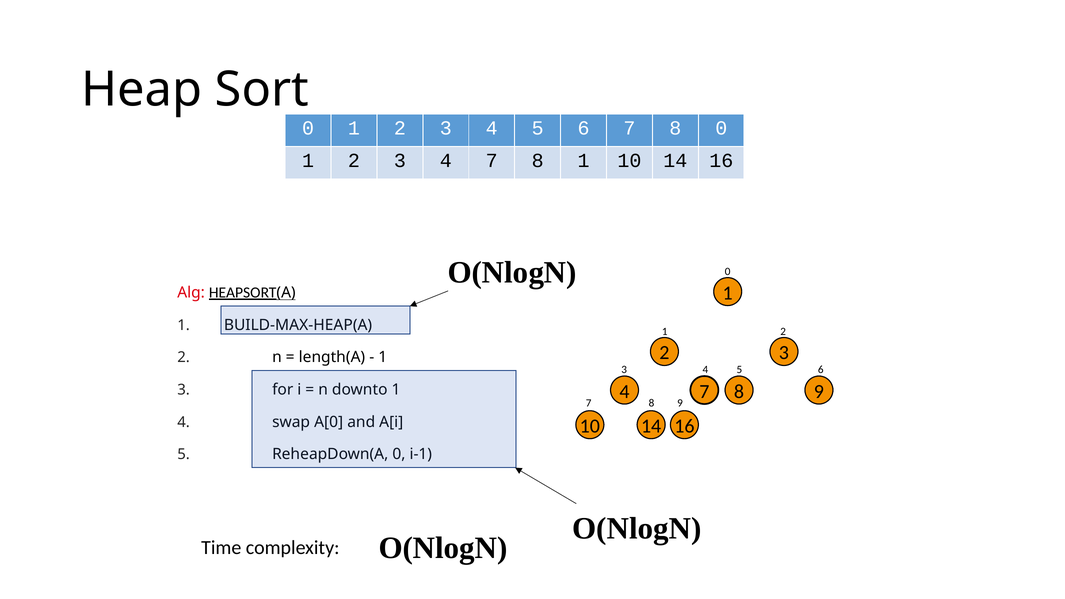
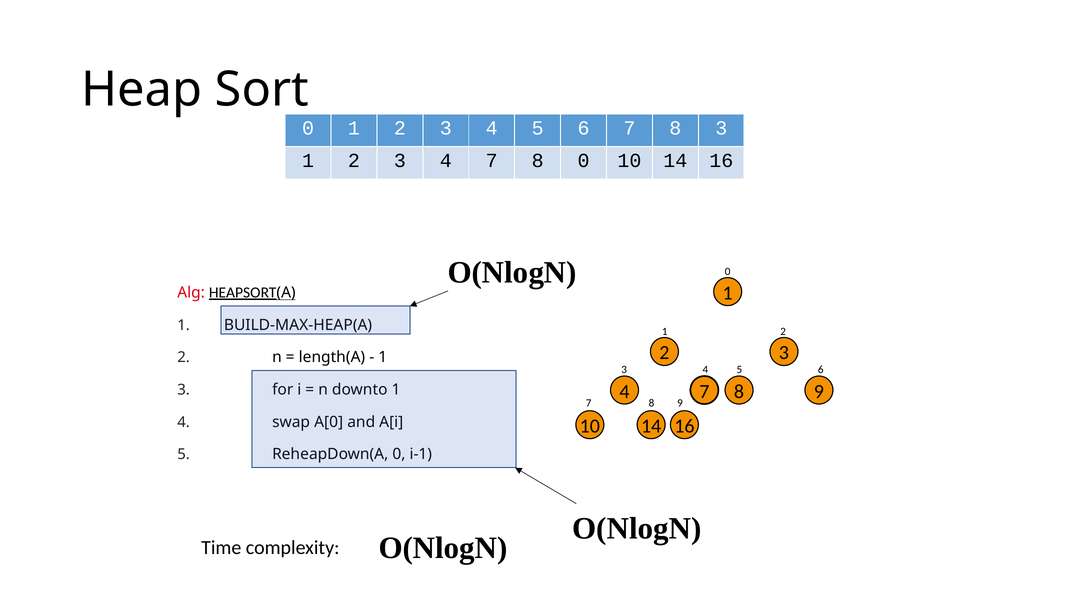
8 0: 0 -> 3 (721, 128)
8 1: 1 -> 0 (584, 161)
